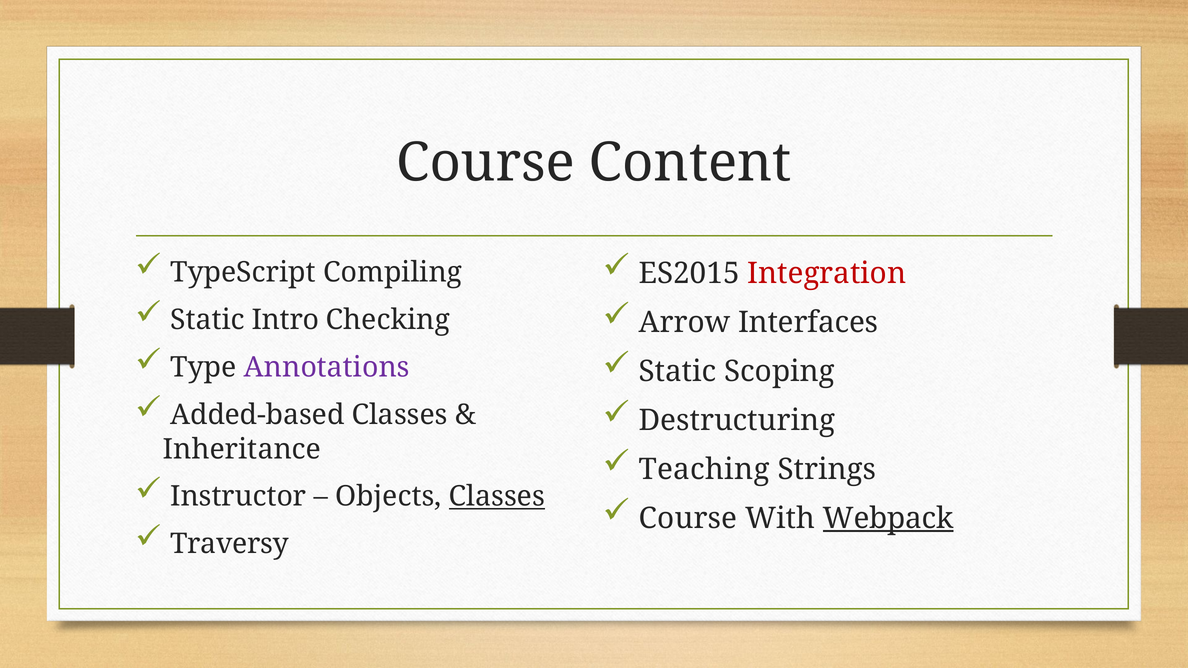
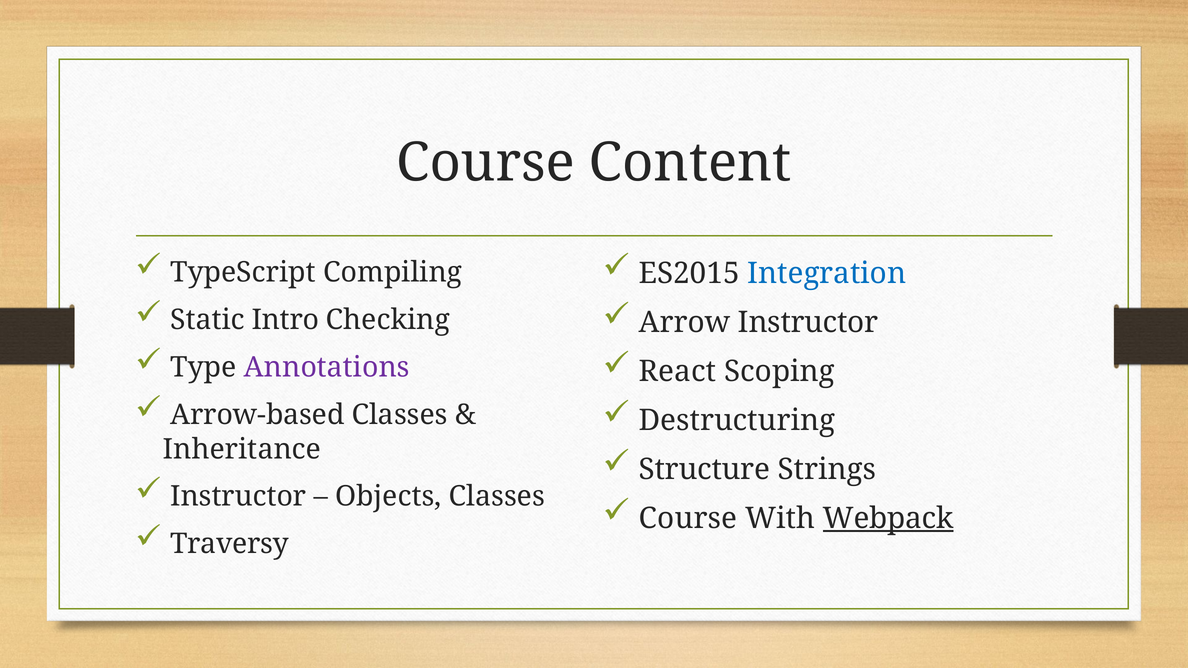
Integration colour: red -> blue (827, 274)
Arrow Interfaces: Interfaces -> Instructor (808, 323)
Static: Static -> React (678, 372)
Added-based: Added-based -> Arrow-based (257, 415)
Teaching: Teaching -> Structure (704, 470)
Classes underline: present -> none (497, 497)
